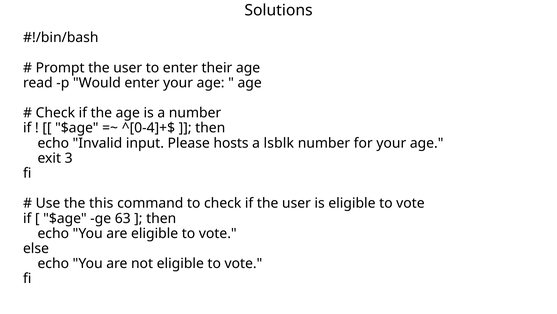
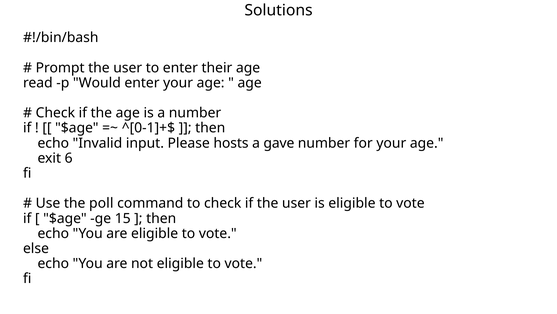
^[0-4]+$: ^[0-4]+$ -> ^[0-1]+$ (148, 128)
lsblk: lsblk -> gave (279, 143)
3: 3 -> 6 (69, 158)
this: this -> poll (101, 203)
63: 63 -> 15 (123, 218)
